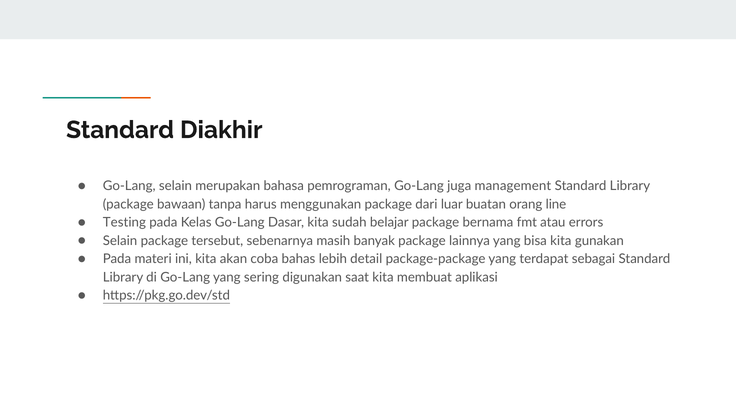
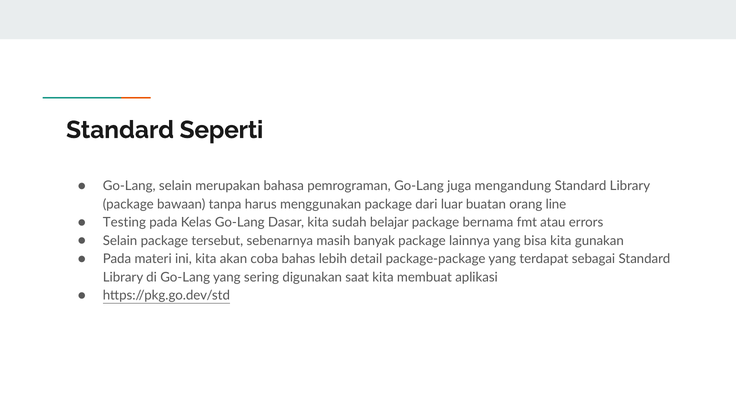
Diakhir: Diakhir -> Seperti (221, 130)
management: management -> mengandung (513, 186)
